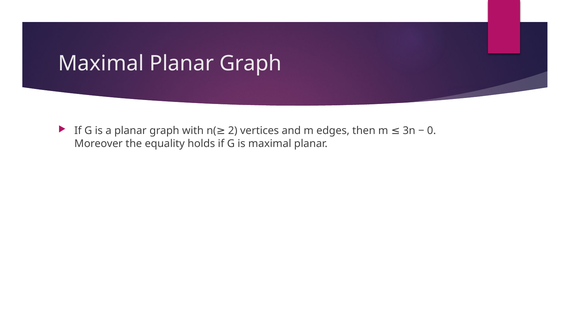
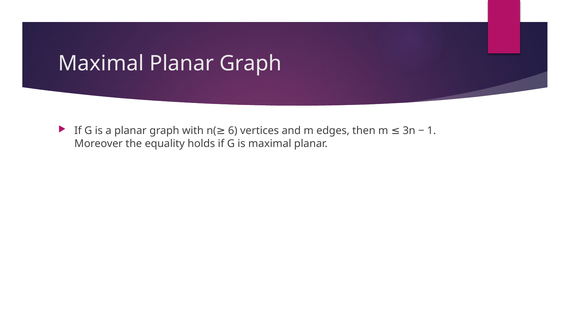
2: 2 -> 6 (233, 131)
0: 0 -> 1 (432, 131)
